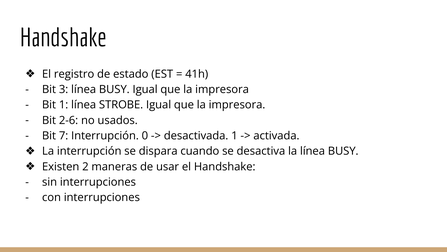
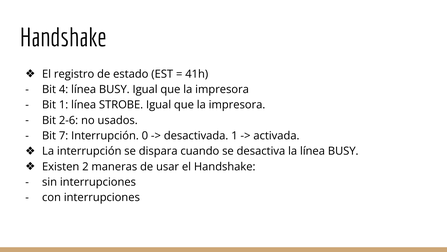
3: 3 -> 4 (64, 89)
